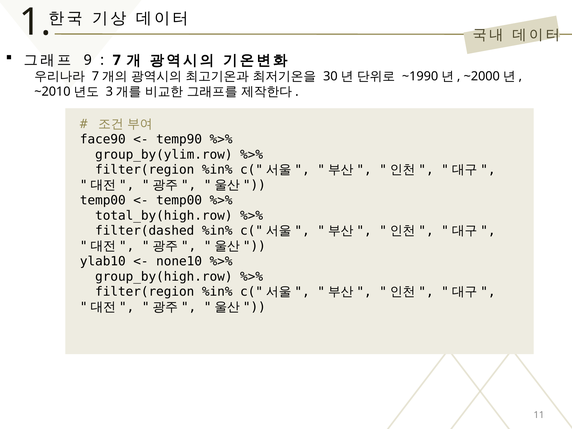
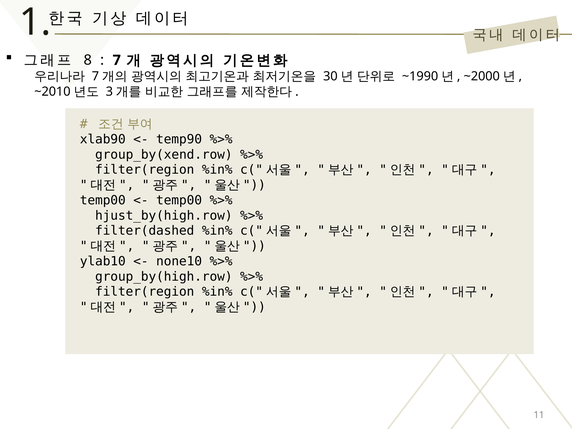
9: 9 -> 8 (88, 60)
face90: face90 -> xlab90 (103, 139)
group_by(ylim.row: group_by(ylim.row -> group_by(xend.row (164, 155)
total_by(high.row: total_by(high.row -> hjust_by(high.row (164, 216)
